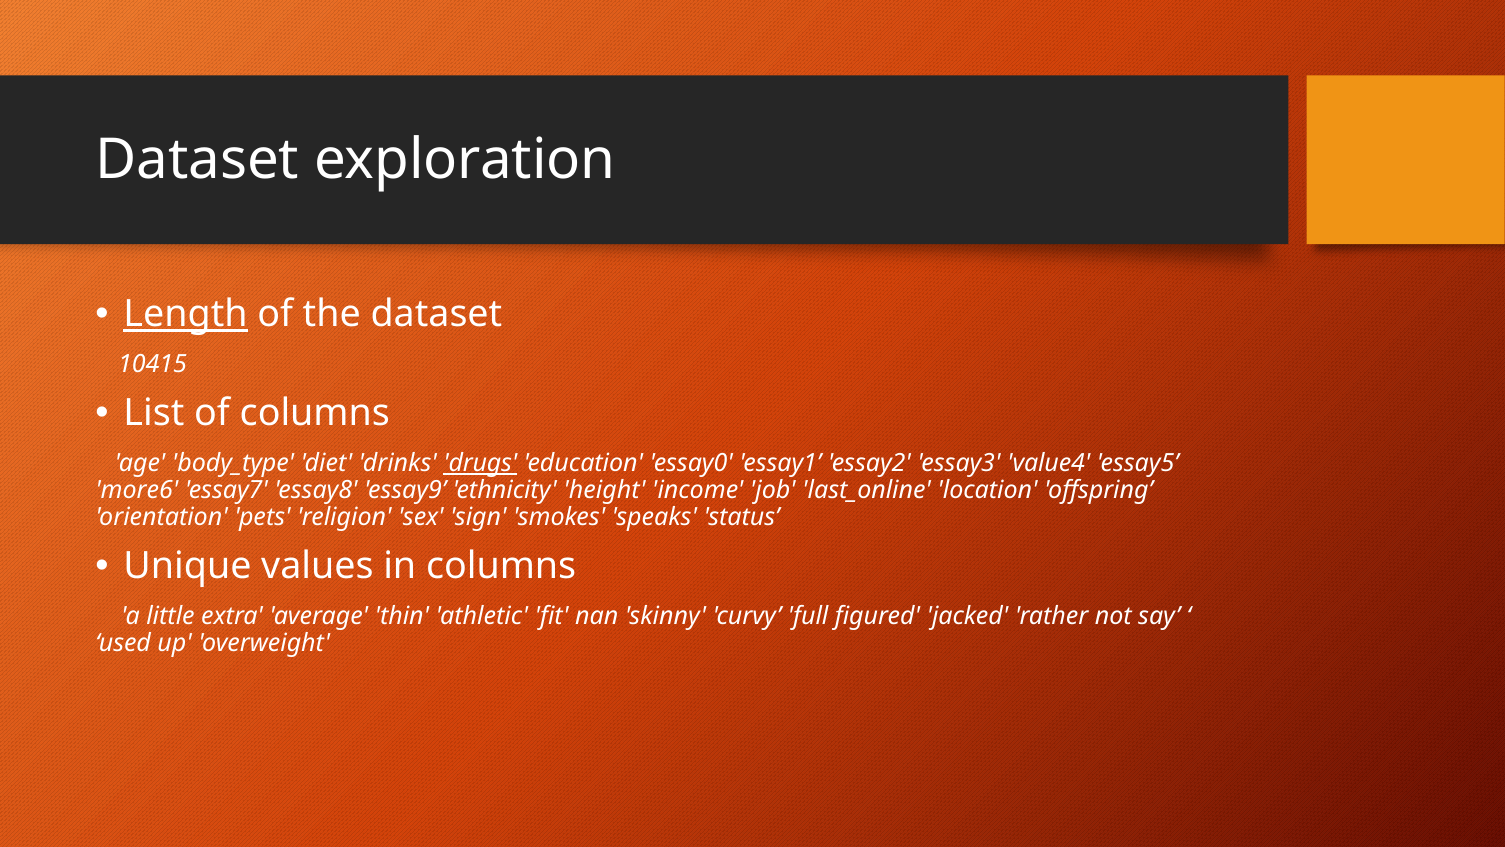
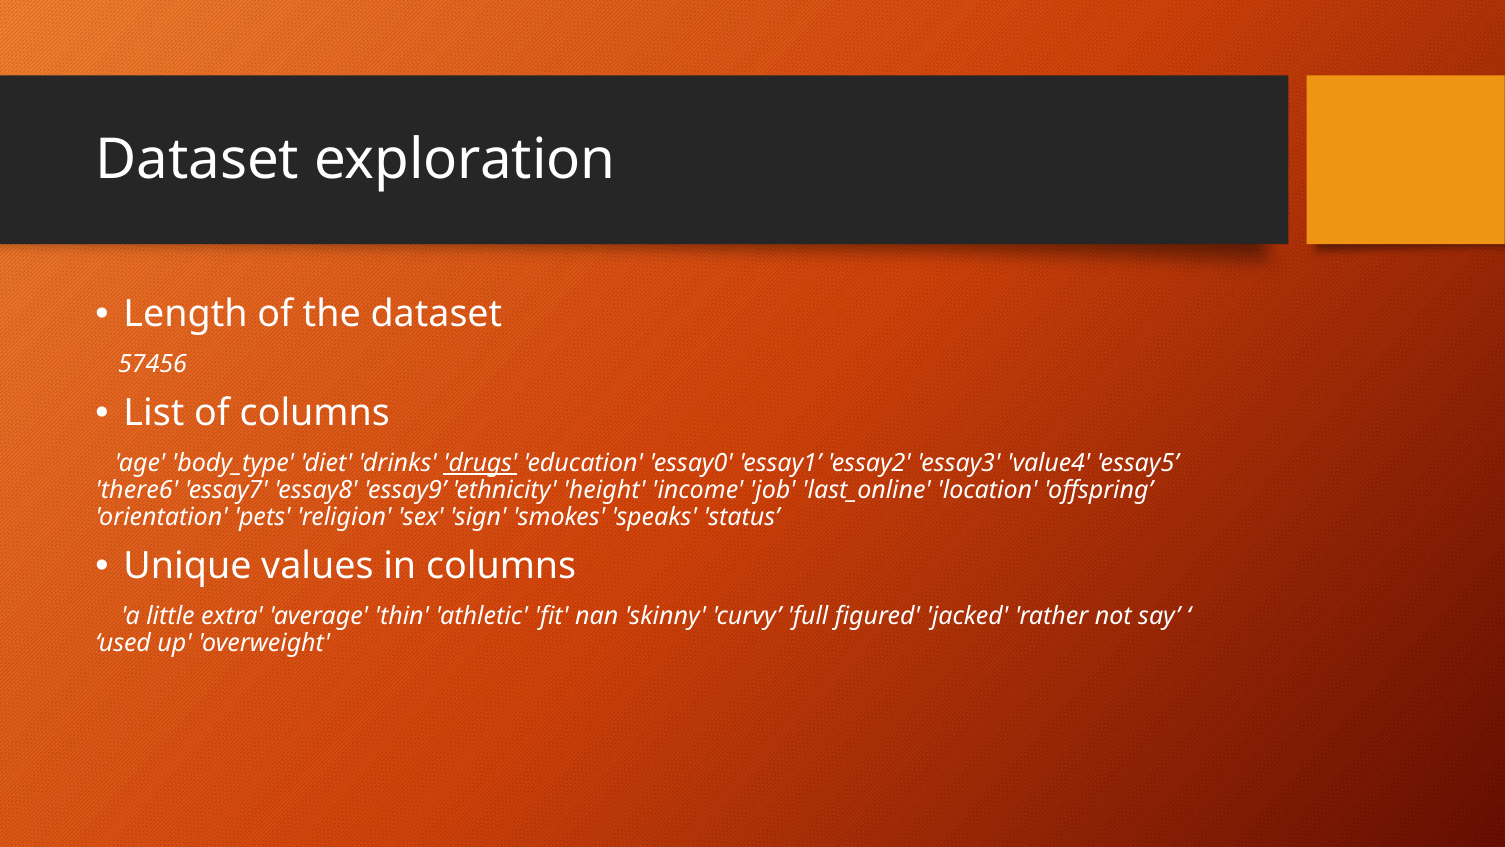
Length underline: present -> none (186, 314)
10415: 10415 -> 57456 (152, 364)
more6: more6 -> there6 (137, 490)
